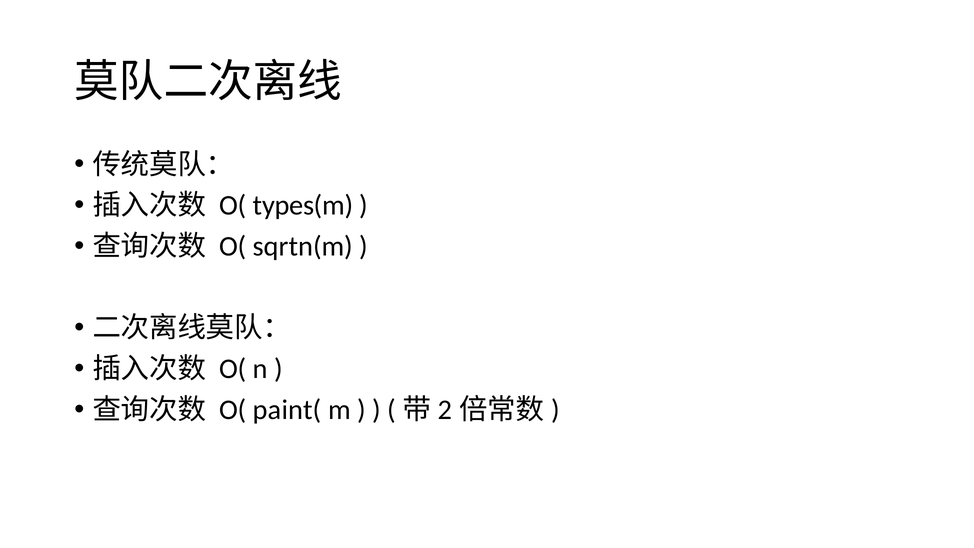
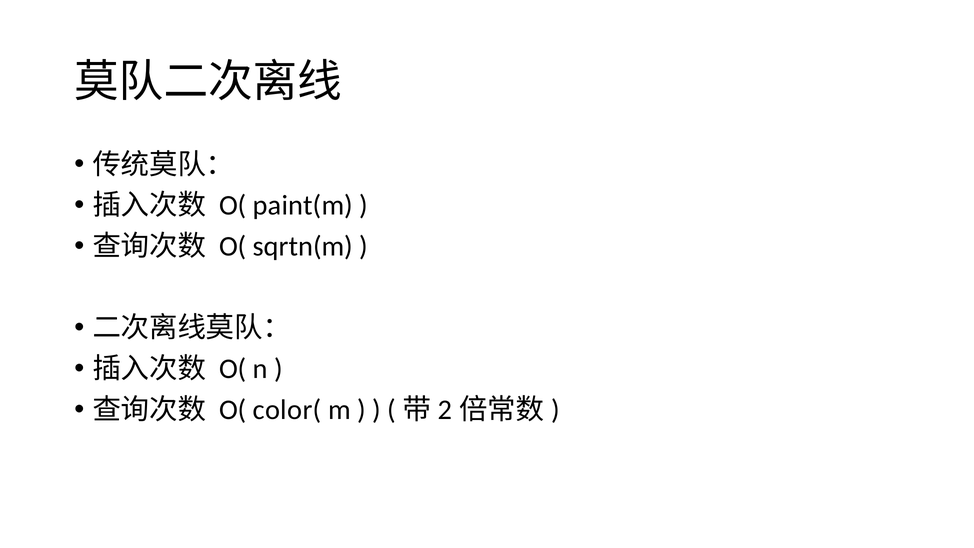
types(m: types(m -> paint(m (303, 206)
paint(: paint( -> color( (287, 410)
